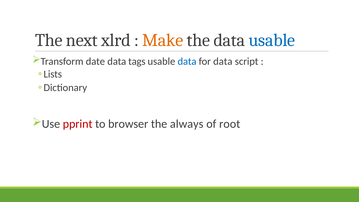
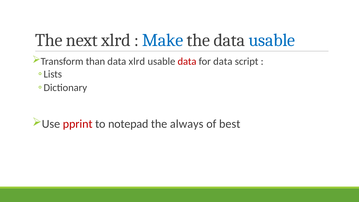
Make colour: orange -> blue (163, 40)
date: date -> than (95, 61)
data tags: tags -> xlrd (137, 61)
data colour: blue -> red (187, 61)
browser: browser -> notepad (128, 124)
root: root -> best (230, 124)
